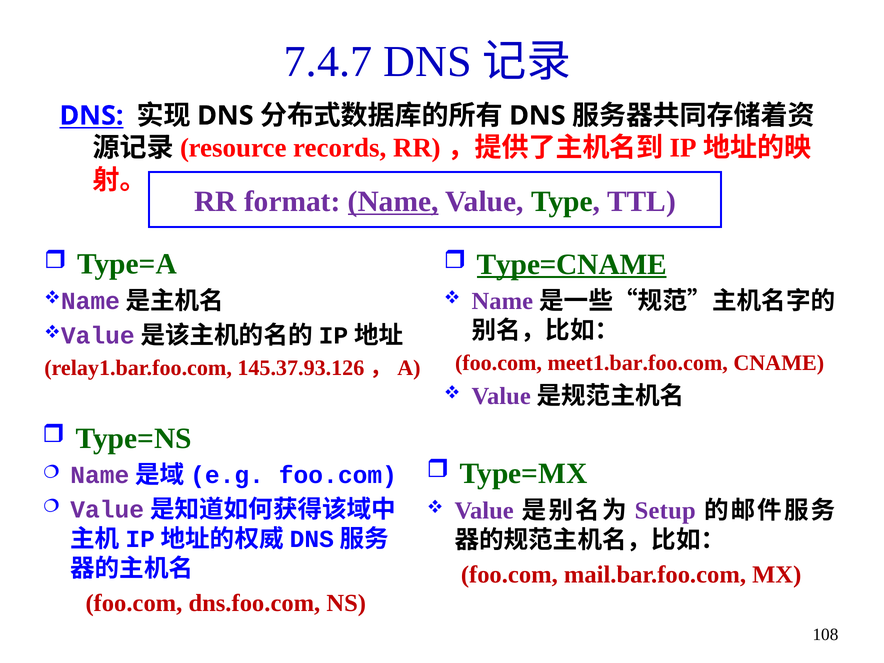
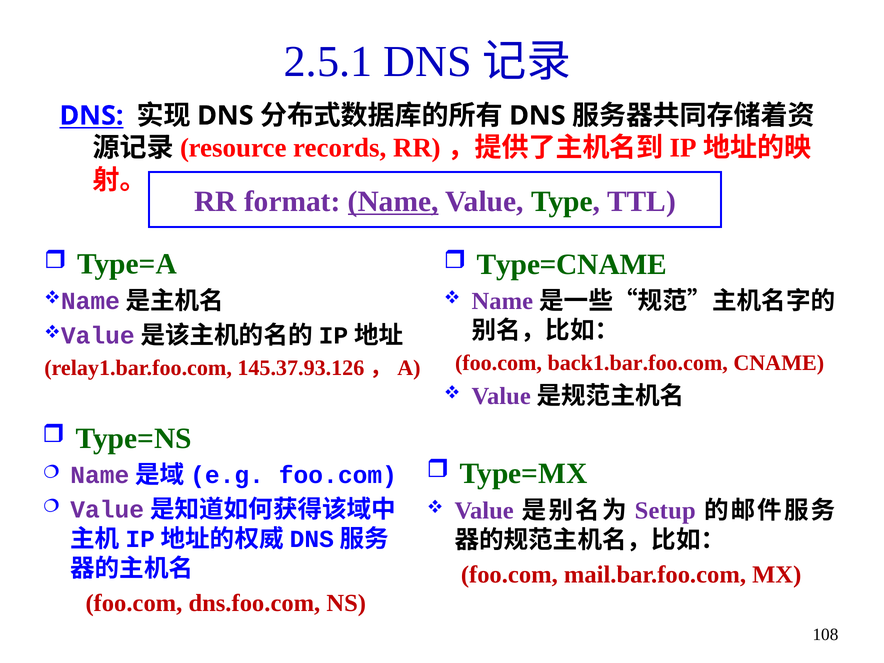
7.4.7: 7.4.7 -> 2.5.1 (328, 61)
Type=CNAME underline: present -> none (572, 264)
meet1.bar.foo.com: meet1.bar.foo.com -> back1.bar.foo.com (638, 363)
